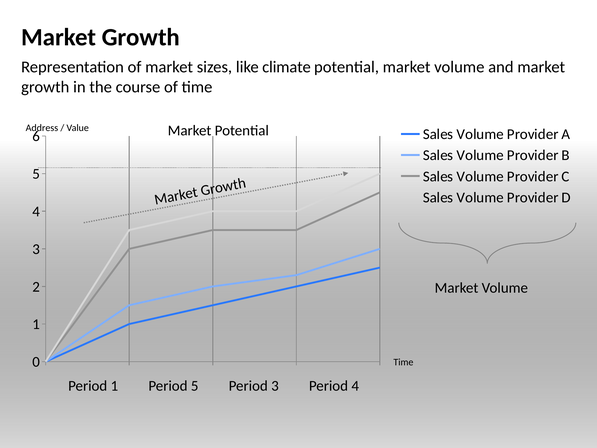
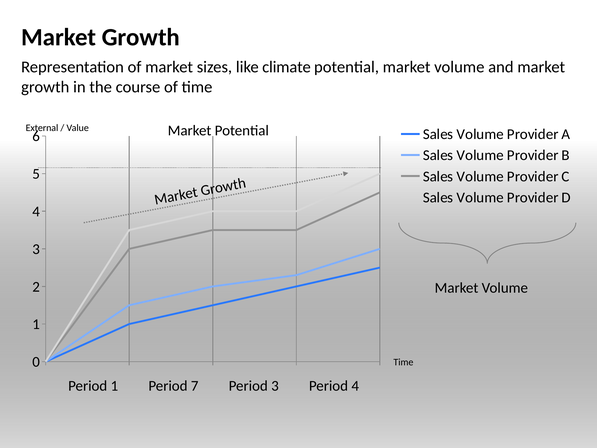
Address: Address -> External (42, 128)
Period 5: 5 -> 7 (195, 386)
